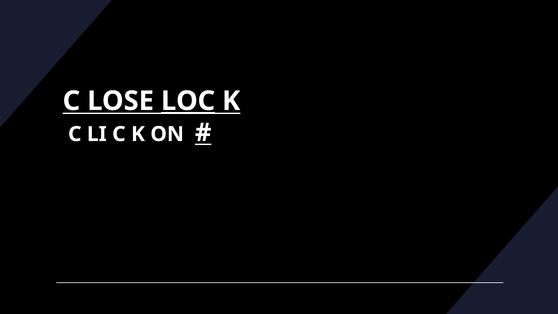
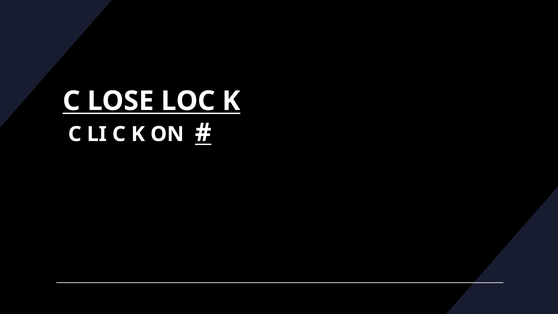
LOC underline: present -> none (188, 101)
